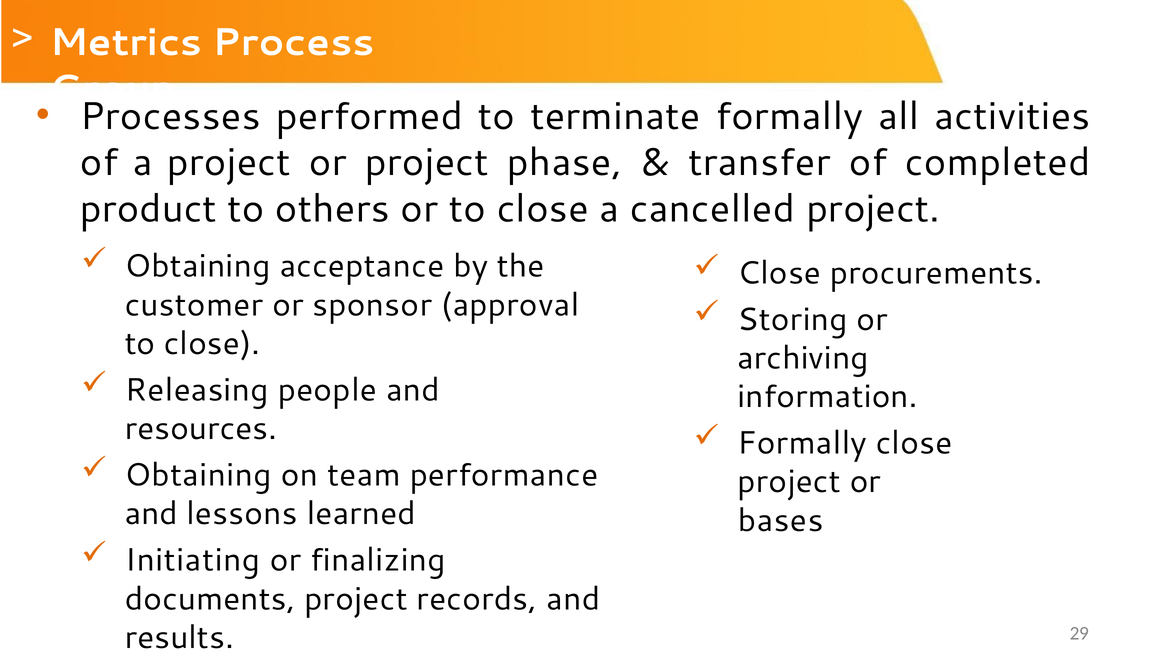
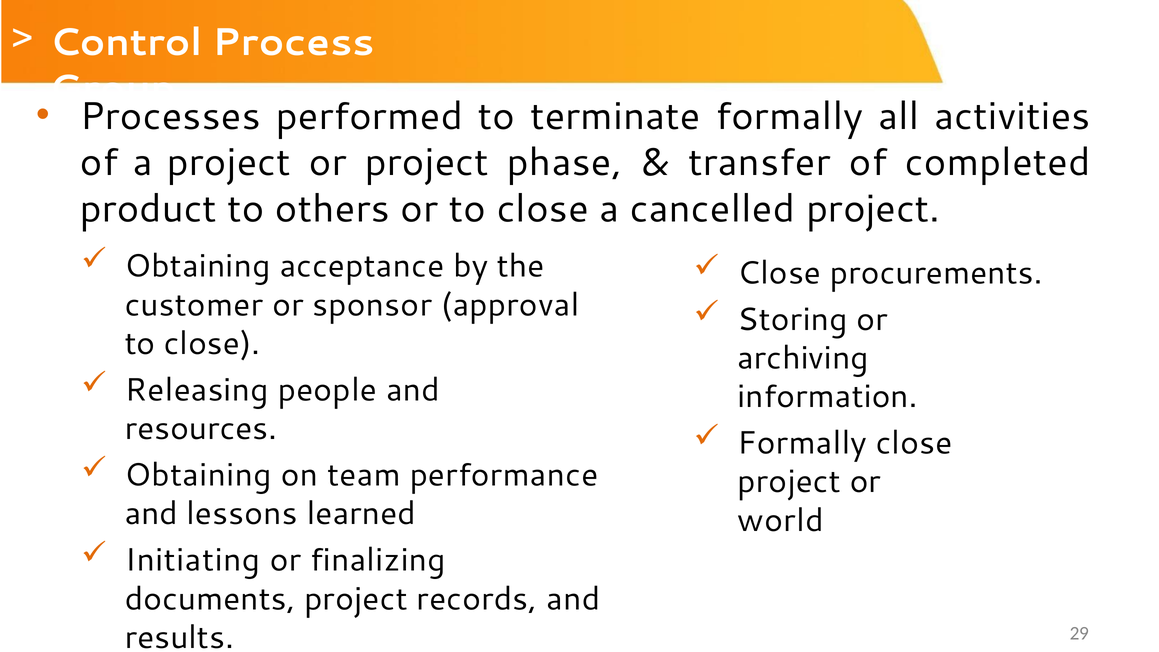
Metrics: Metrics -> Control (126, 43)
bases: bases -> world (781, 520)
